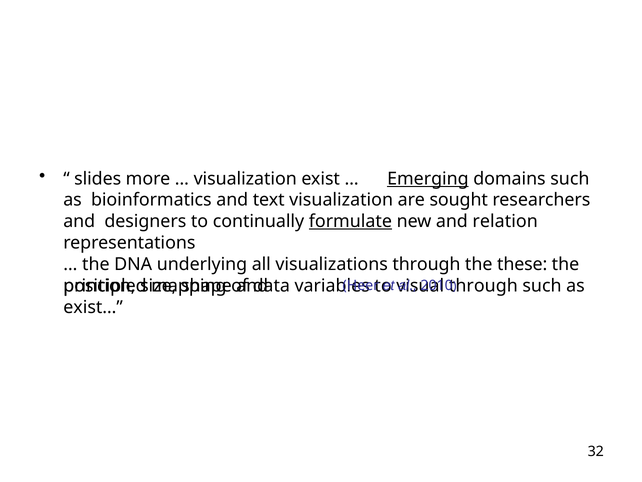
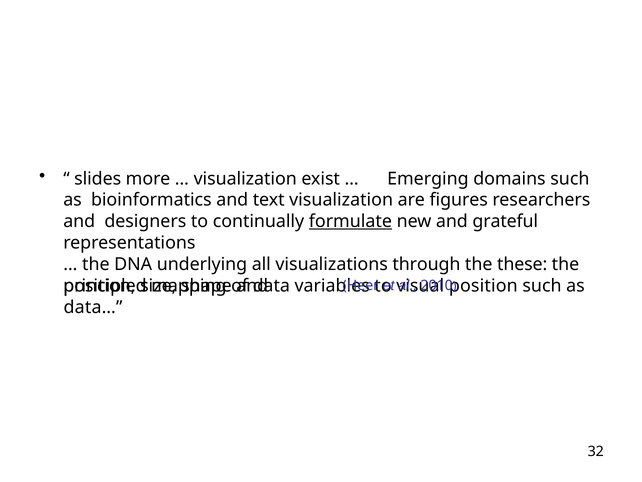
Emerging underline: present -> none (428, 178)
sought: sought -> figures (459, 200)
relation: relation -> grateful (505, 221)
through: through -> position (483, 285)
exist…: exist… -> data… (93, 307)
